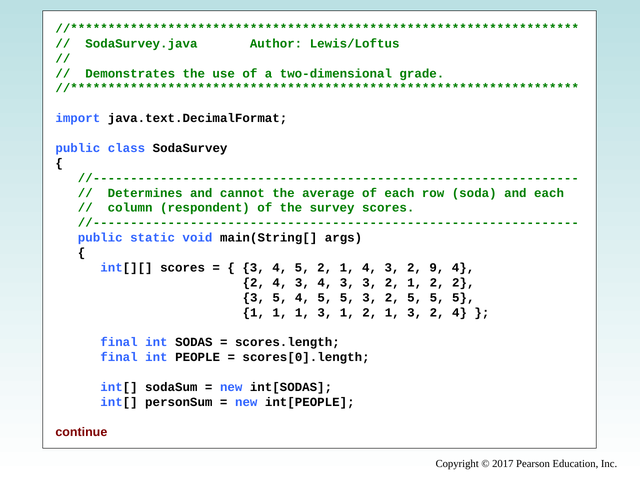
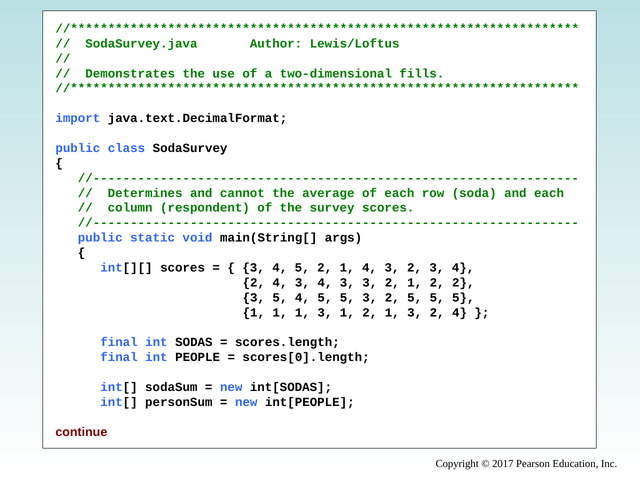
grade: grade -> fills (422, 73)
3 2 9: 9 -> 3 (437, 268)
